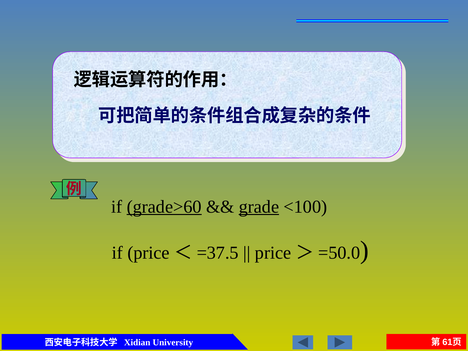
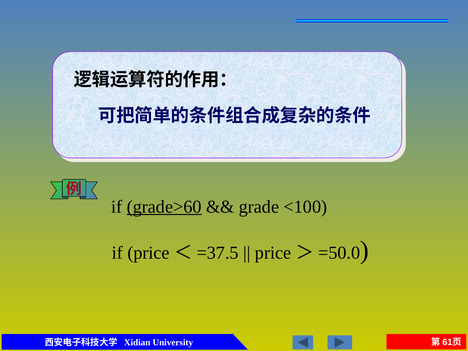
grade underline: present -> none (259, 207)
